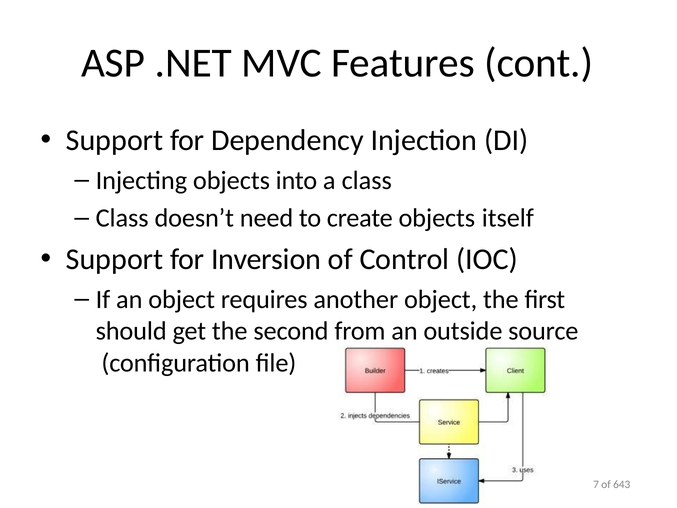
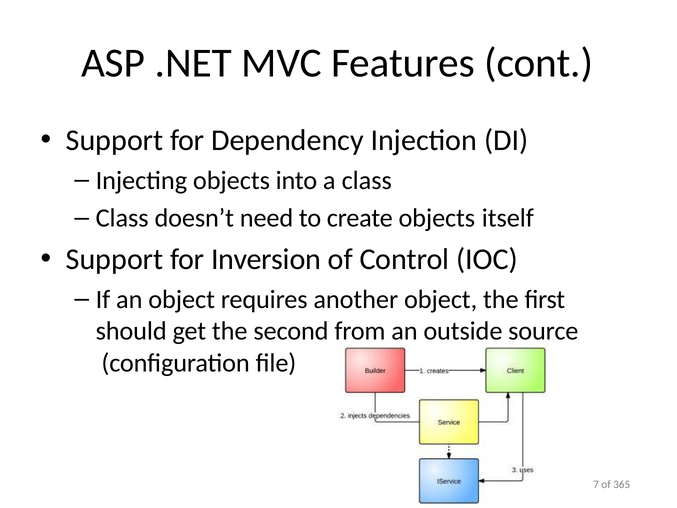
643: 643 -> 365 (622, 484)
